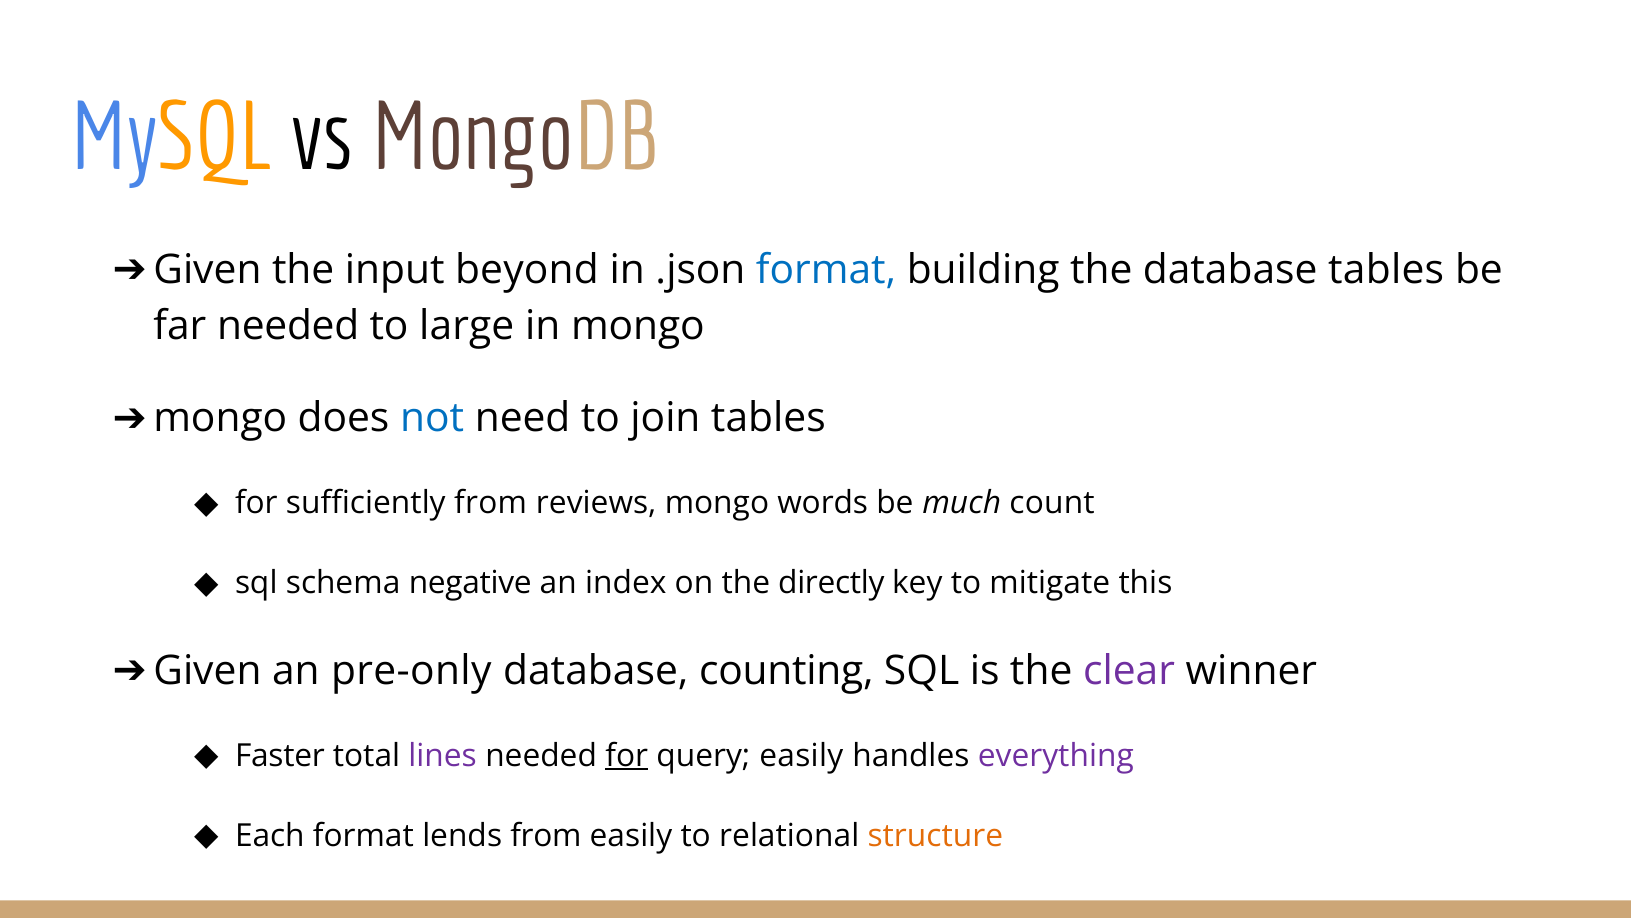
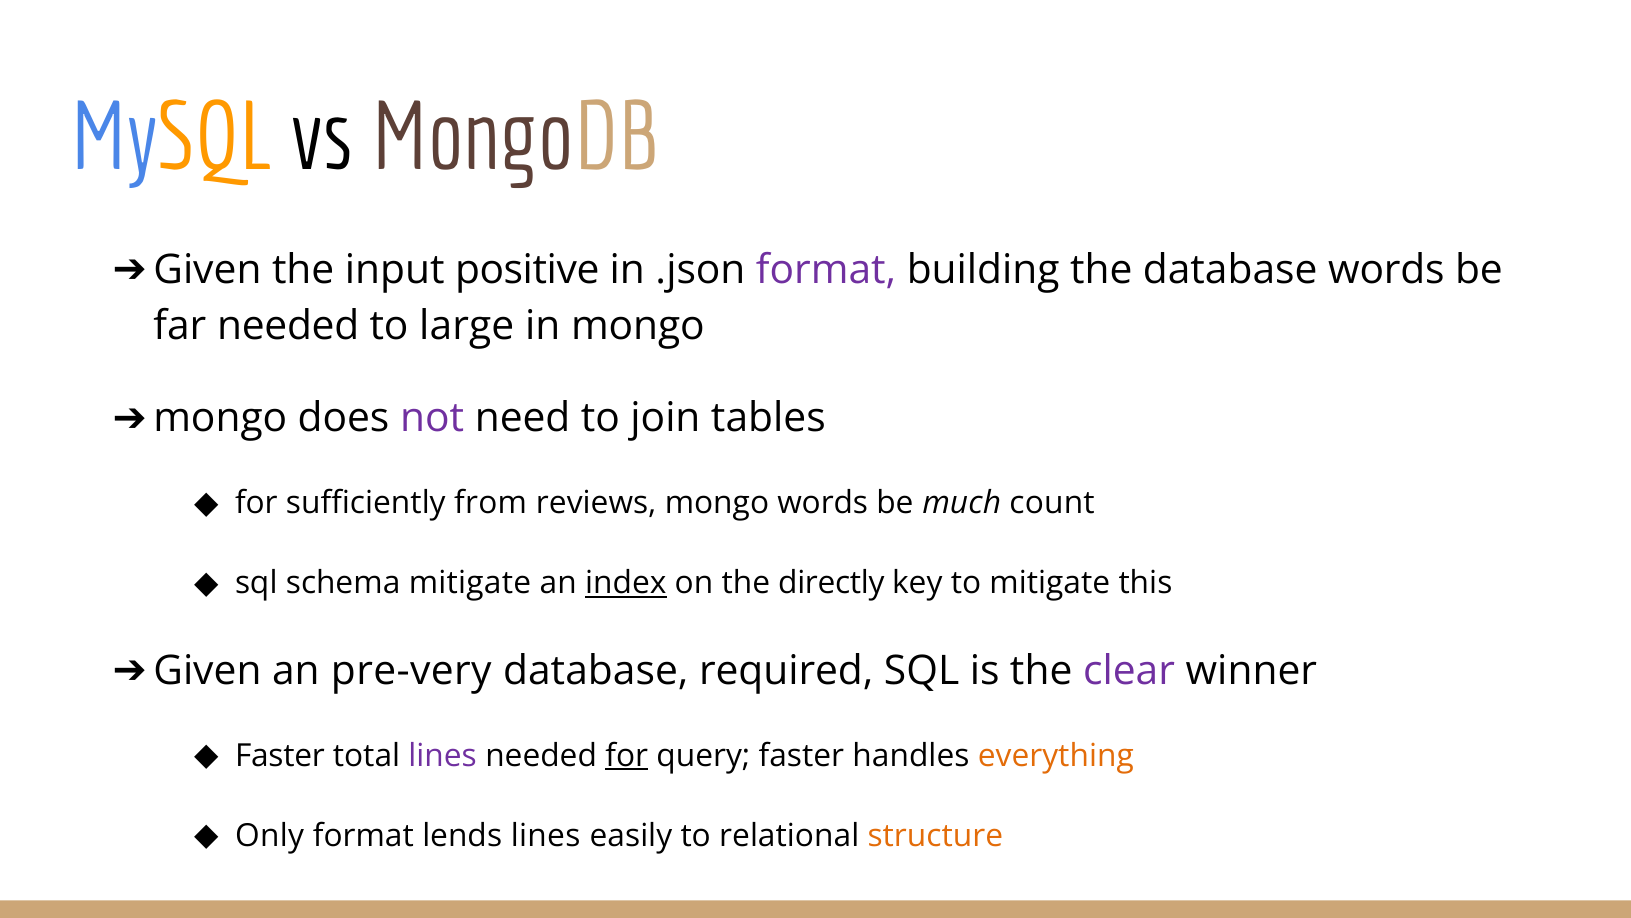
beyond: beyond -> positive (527, 269)
format colour: blue -> purple (826, 269)
database tables: tables -> words (1386, 269)
not colour: blue -> purple (432, 418)
schema negative: negative -> mitigate (470, 583)
index underline: none -> present (626, 583)
pre-only: pre-only -> pre-very (411, 671)
counting: counting -> required (786, 671)
query easily: easily -> faster (801, 755)
everything colour: purple -> orange (1056, 755)
Each: Each -> Only (270, 835)
lends from: from -> lines (546, 835)
